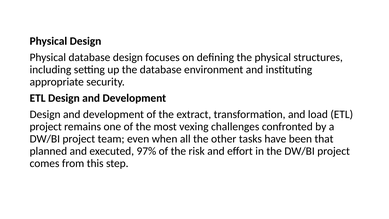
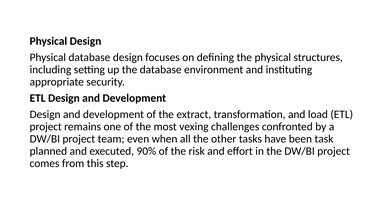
that: that -> task (324, 139)
97%: 97% -> 90% (146, 151)
